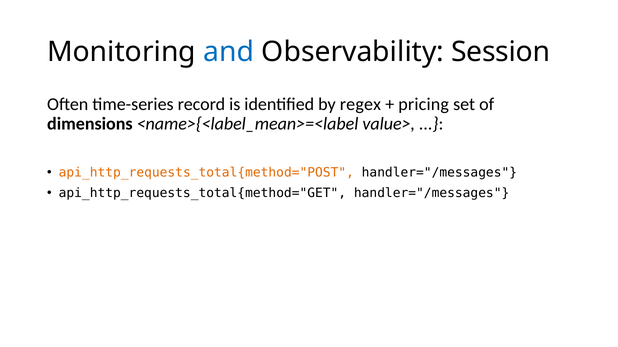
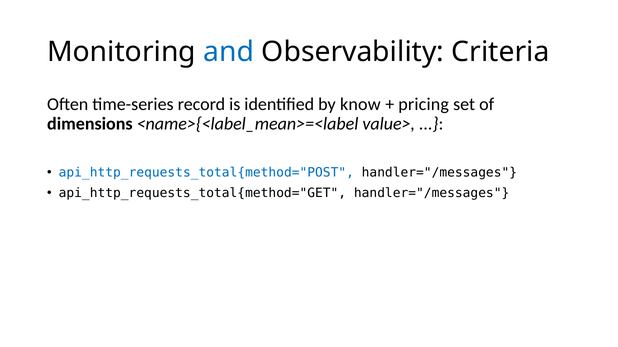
Session: Session -> Criteria (500, 52)
regex: regex -> know (360, 104)
api_http_requests_total{method="POST colour: orange -> blue (206, 173)
